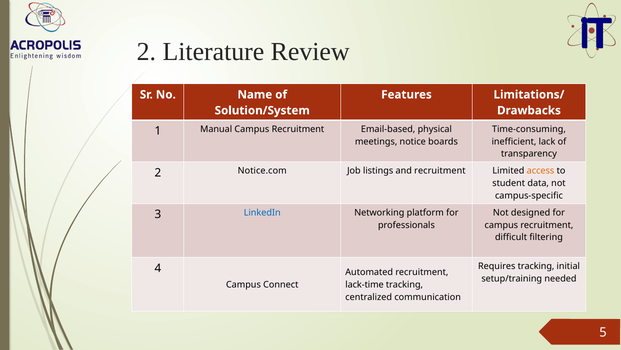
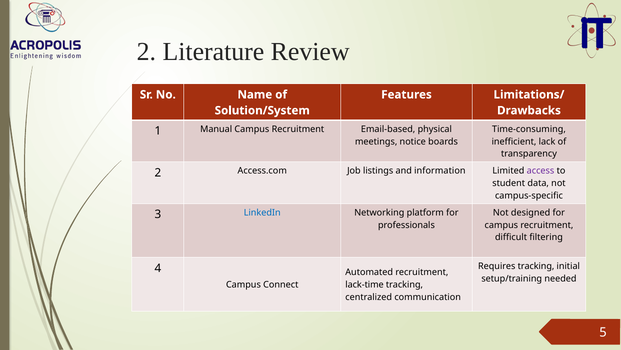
Notice.com: Notice.com -> Access.com (262, 171)
and recruitment: recruitment -> information (440, 171)
access colour: orange -> purple (540, 171)
